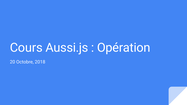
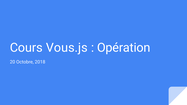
Aussi.js: Aussi.js -> Vous.js (67, 48)
